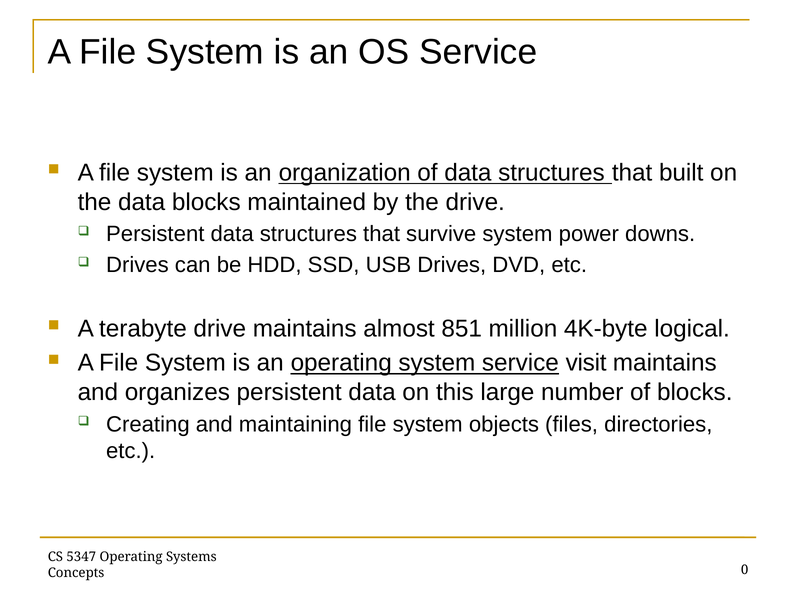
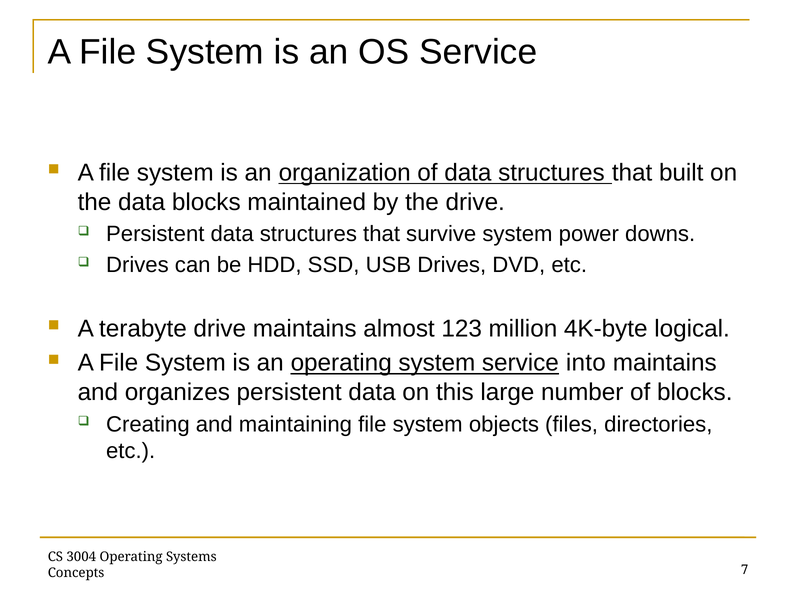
851: 851 -> 123 (462, 329)
visit: visit -> into (586, 363)
5347: 5347 -> 3004 (81, 557)
0: 0 -> 7 (745, 570)
